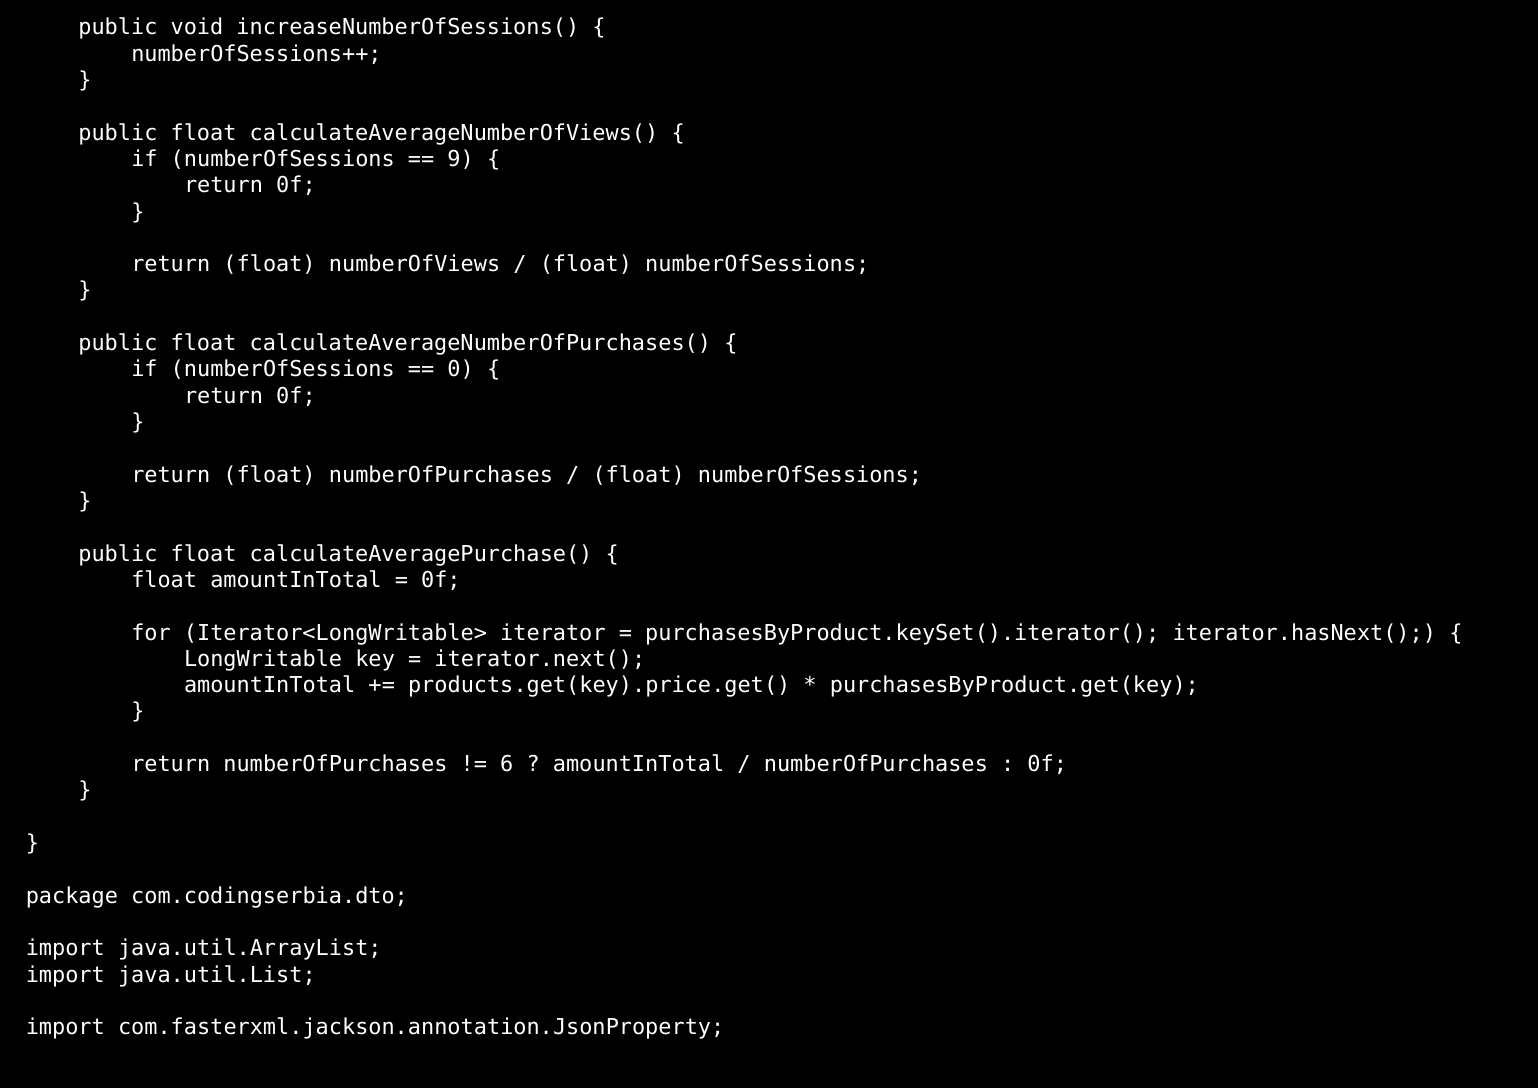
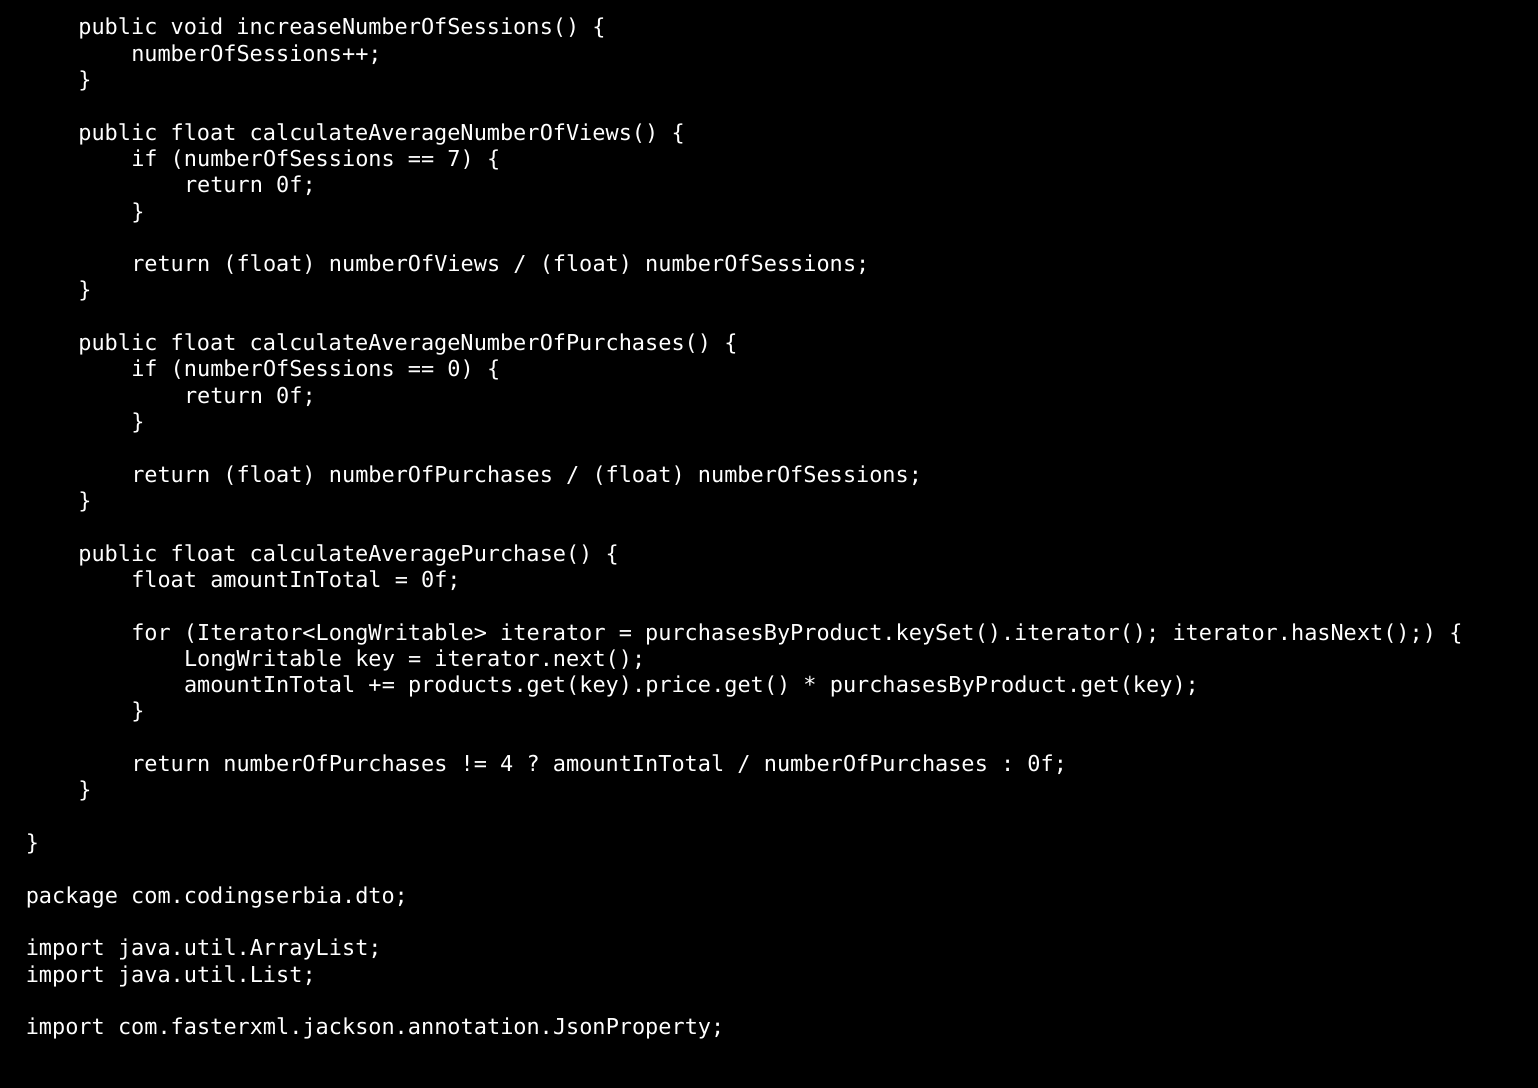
9: 9 -> 7 (461, 159)
6: 6 -> 4 (507, 764)
